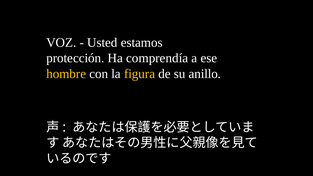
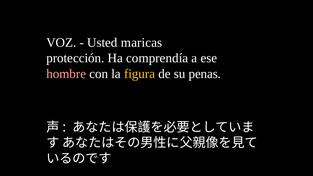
estamos: estamos -> maricas (142, 43)
hombre colour: yellow -> pink (66, 74)
anillo: anillo -> penas (205, 74)
